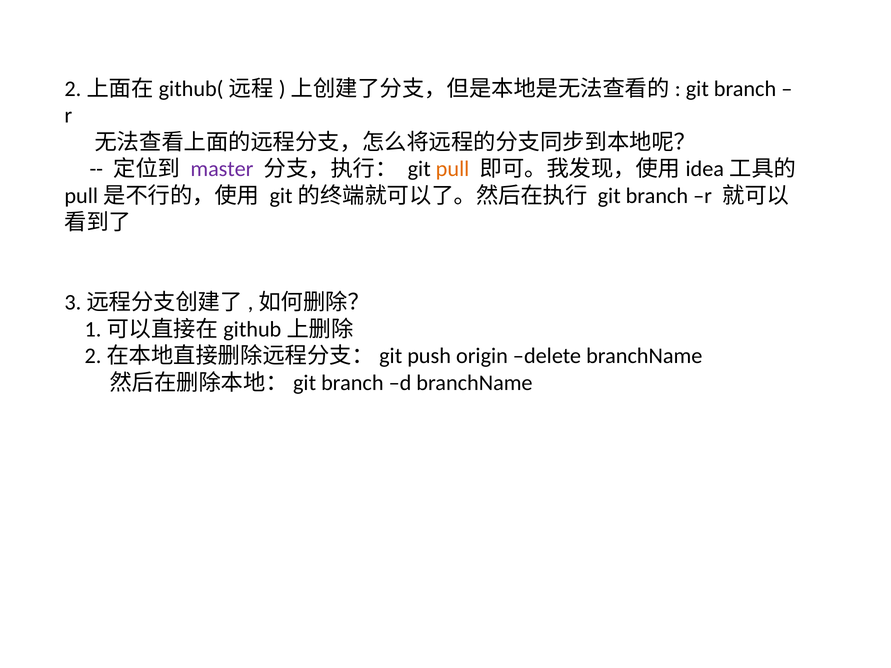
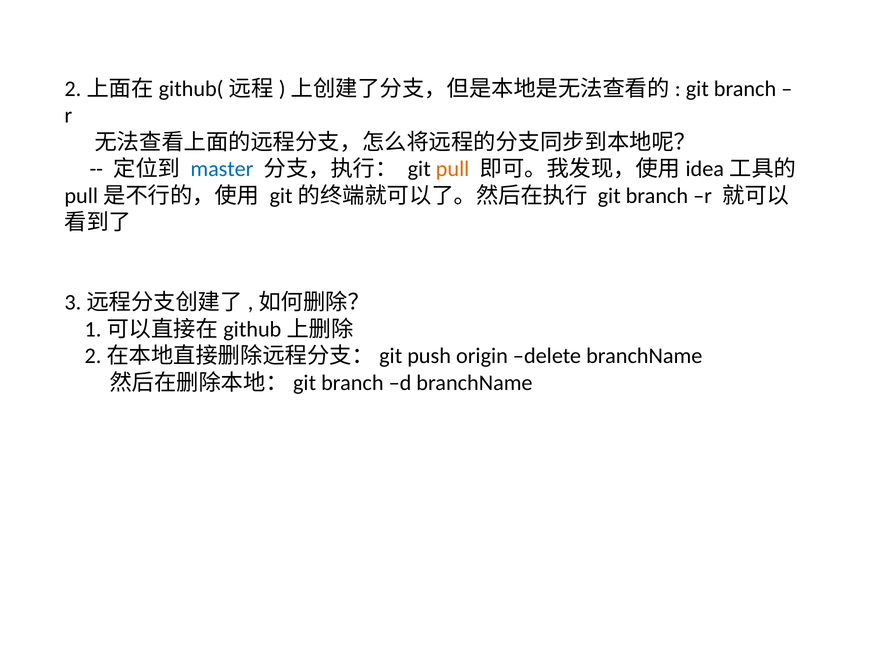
master colour: purple -> blue (222, 169)
